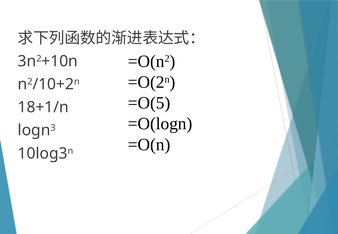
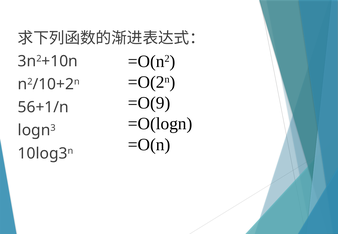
=O(5: =O(5 -> =O(9 (149, 103)
18+1/n: 18+1/n -> 56+1/n (43, 107)
